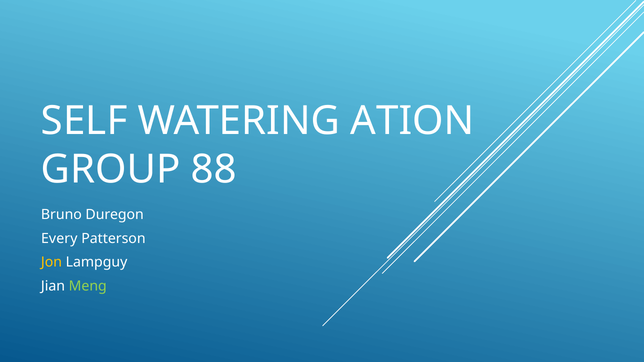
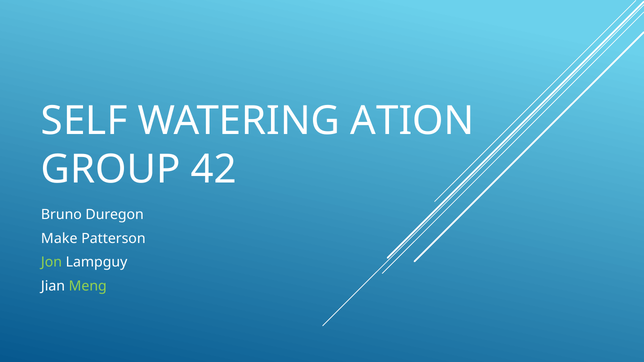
88: 88 -> 42 (214, 169)
Every: Every -> Make (59, 239)
Jon colour: yellow -> light green (51, 262)
